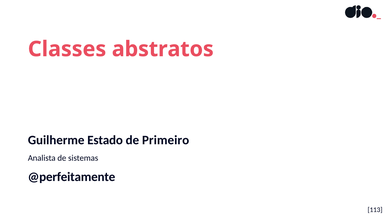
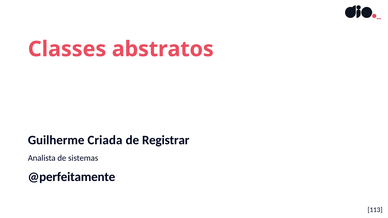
Estado: Estado -> Criada (105, 140)
Primeiro: Primeiro -> Registrar (166, 140)
